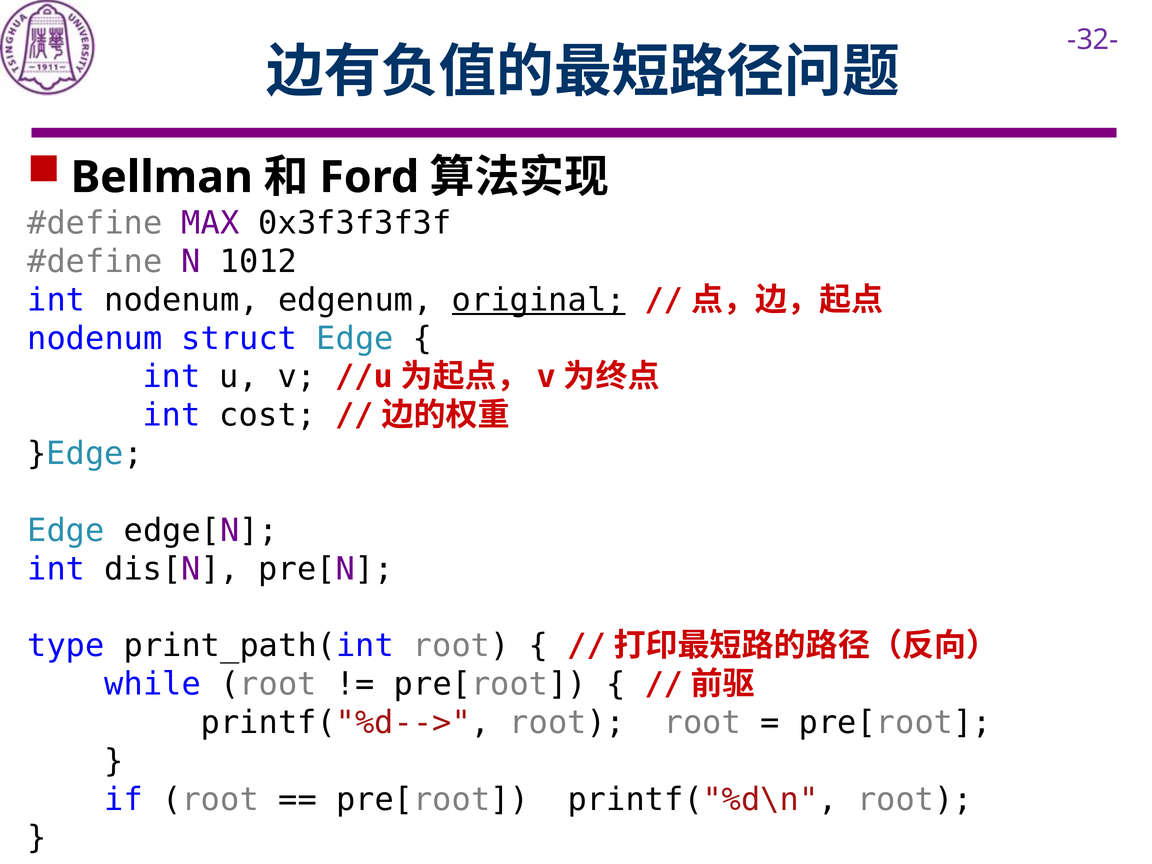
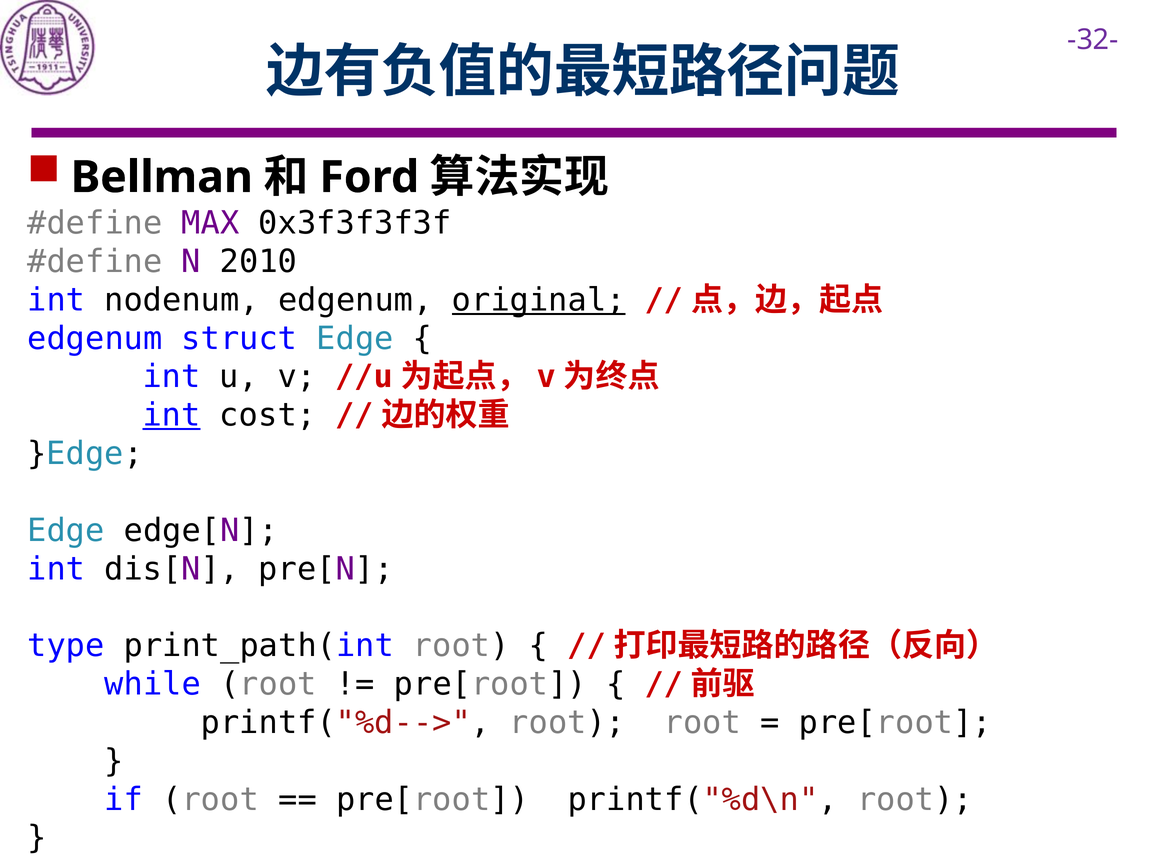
1012: 1012 -> 2010 (258, 262)
nodenum: nodenum -> edgenum (95, 338)
int underline: none -> present (171, 415)
